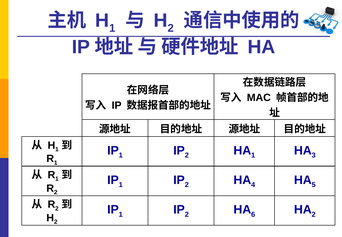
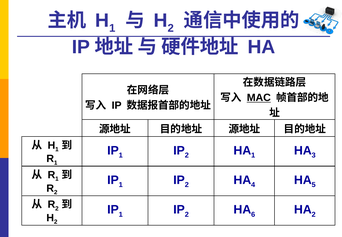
MAC underline: none -> present (259, 98)
